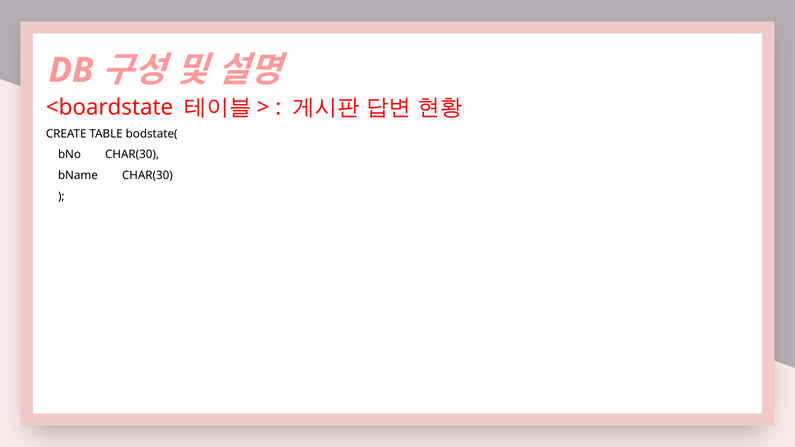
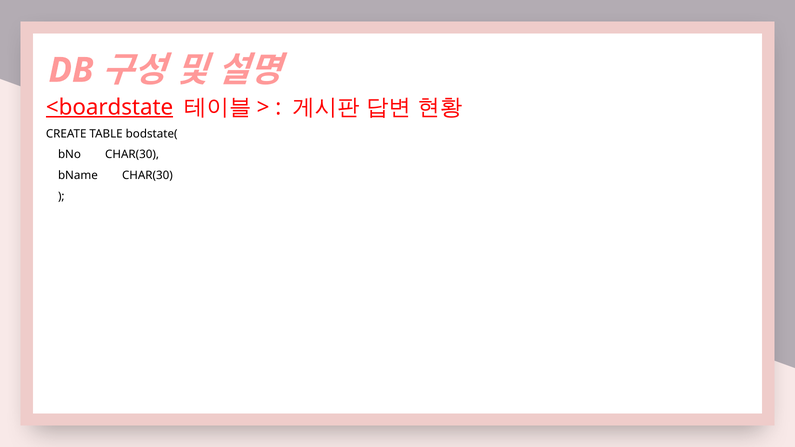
<boardstate underline: none -> present (110, 107)
